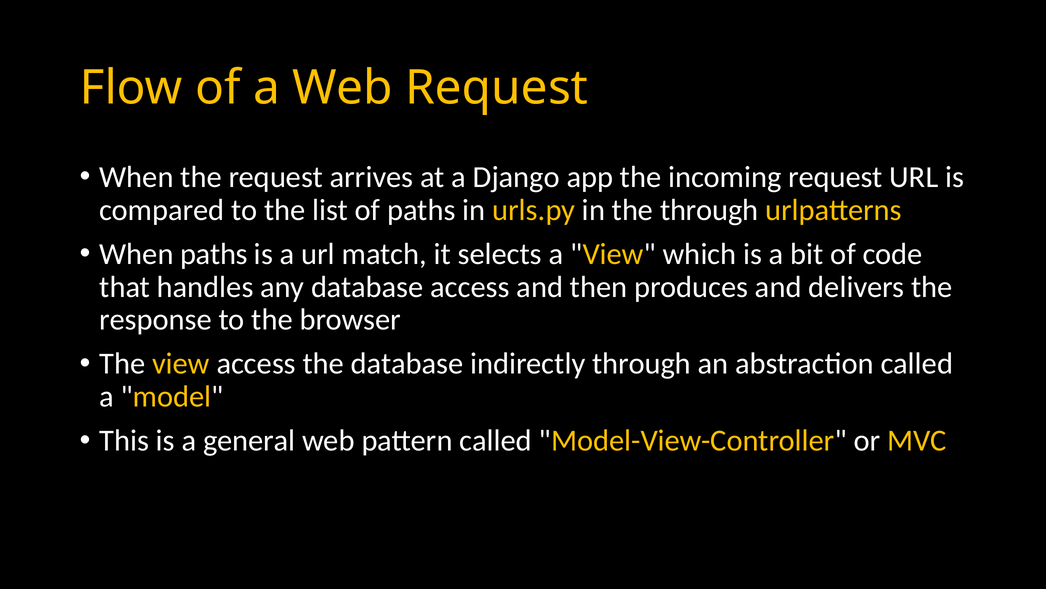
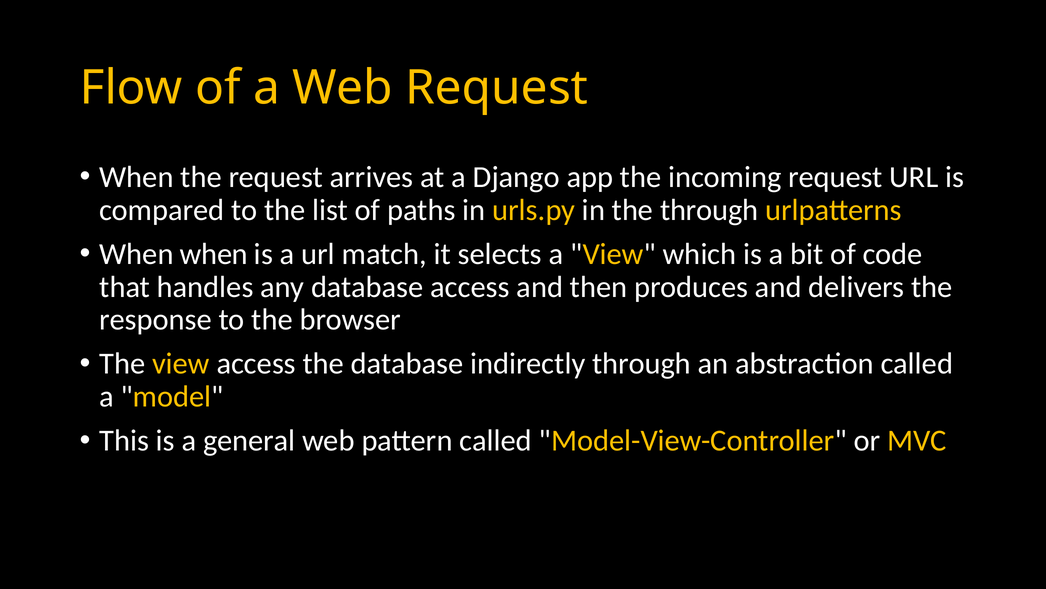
When paths: paths -> when (214, 254)
